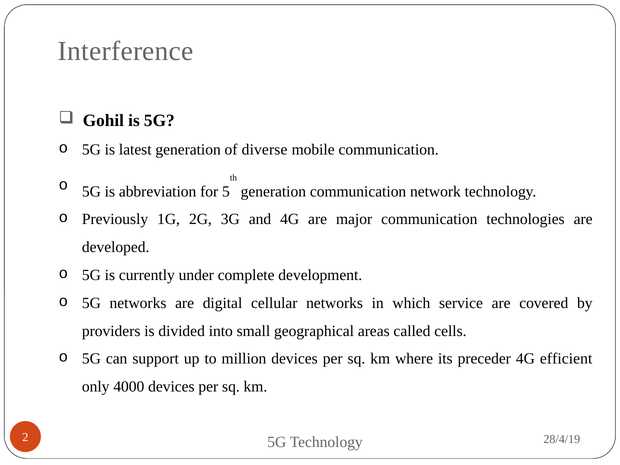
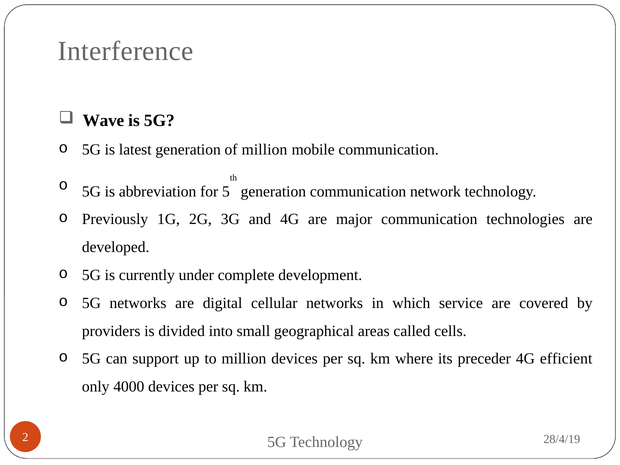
Gohil: Gohil -> Wave (103, 121)
of diverse: diverse -> million (265, 150)
